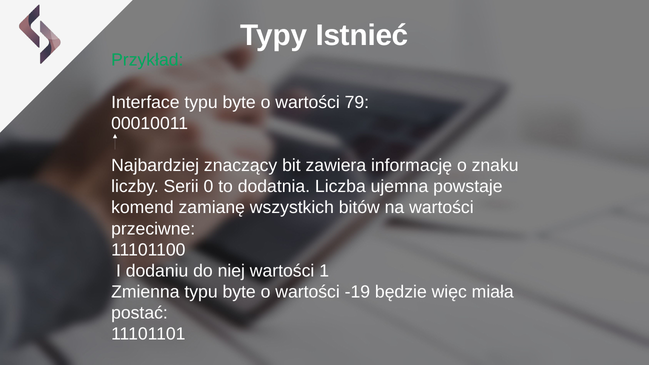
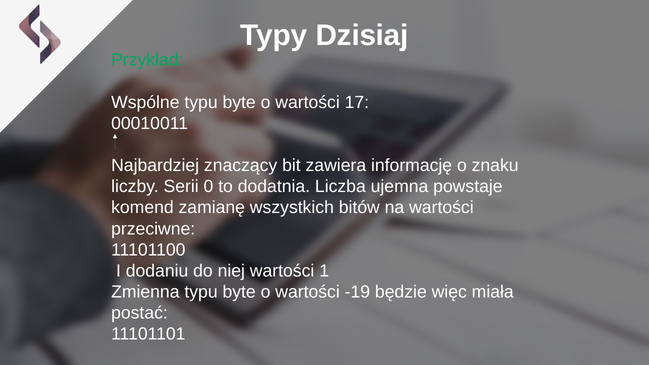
Istnieć: Istnieć -> Dzisiaj (362, 35)
Interface: Interface -> Wspólne (145, 102)
79: 79 -> 17 (357, 102)
